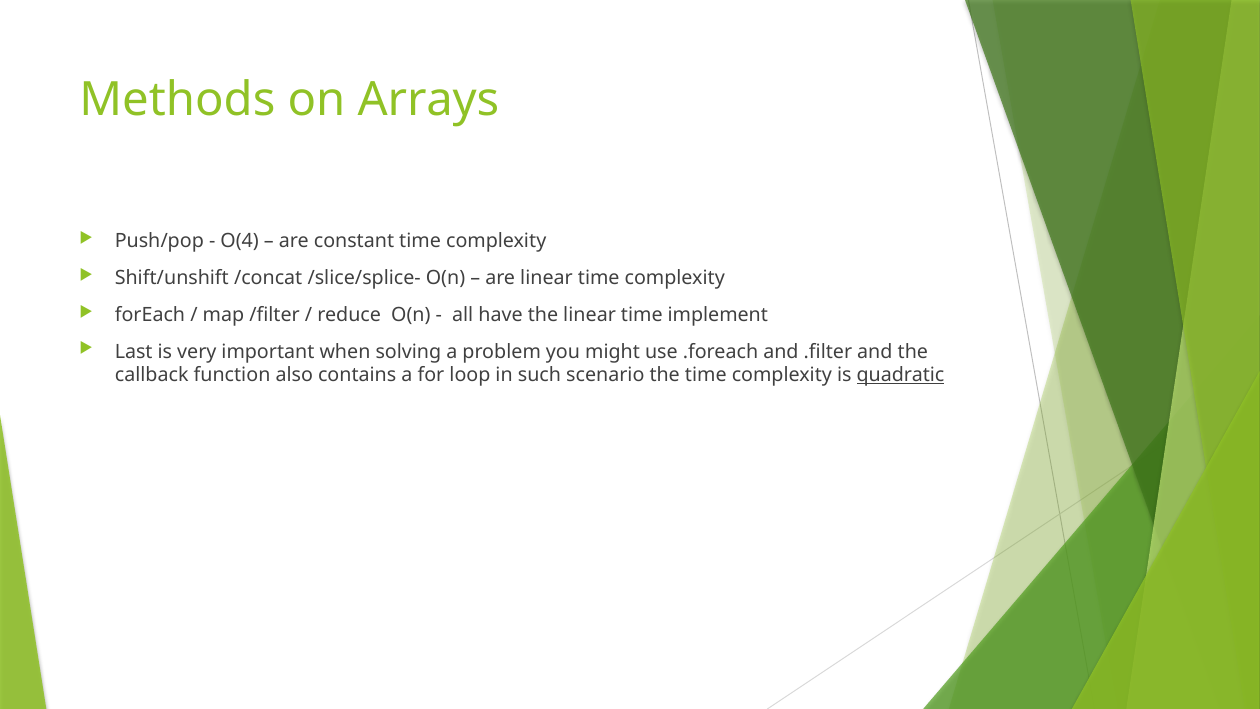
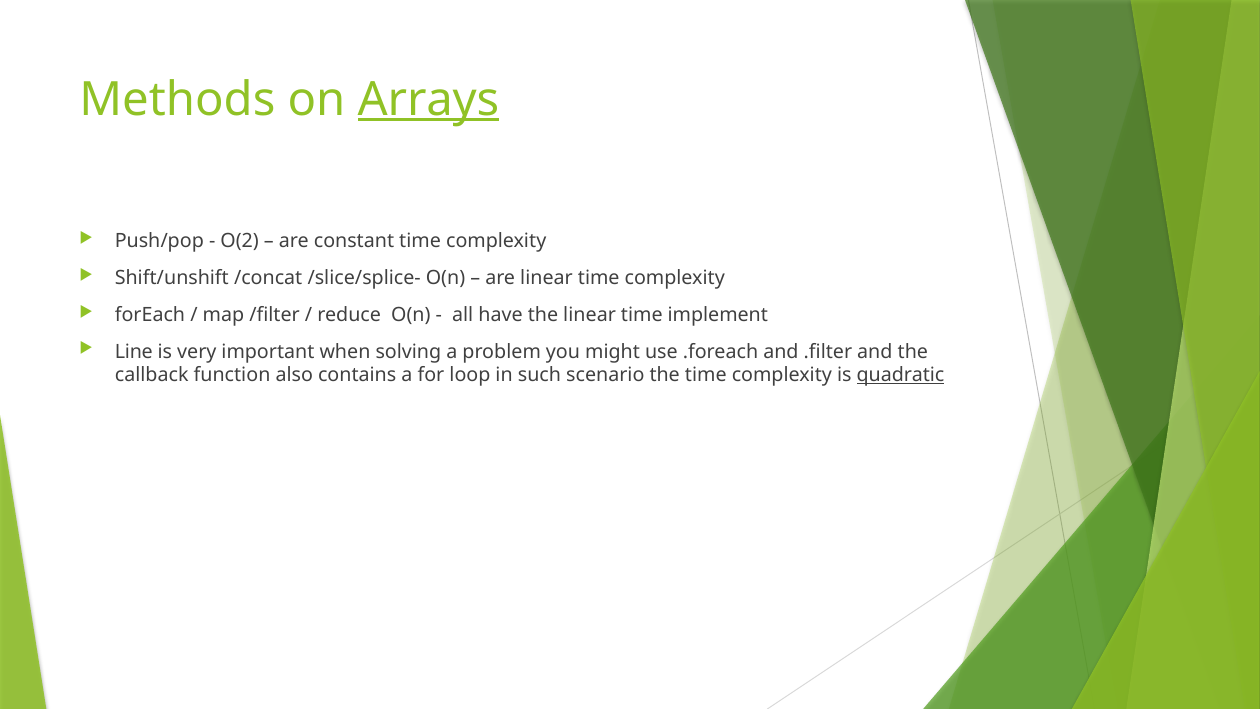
Arrays underline: none -> present (428, 99)
O(4: O(4 -> O(2 (240, 241)
Last: Last -> Line (134, 351)
